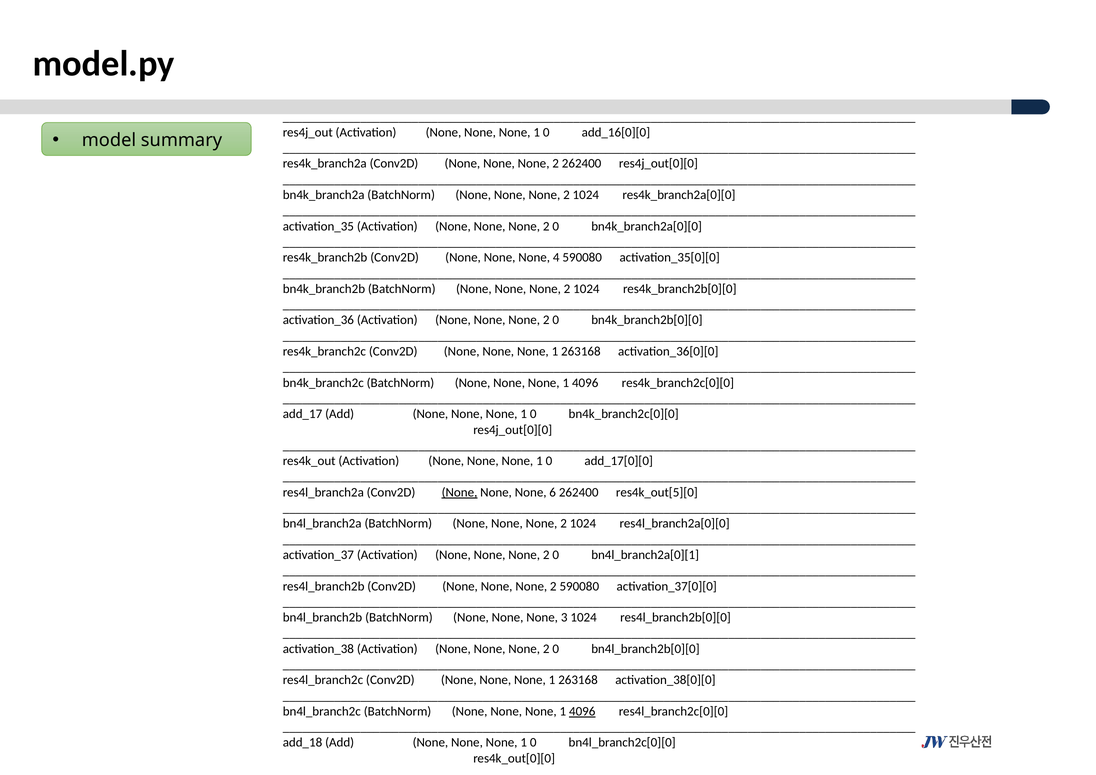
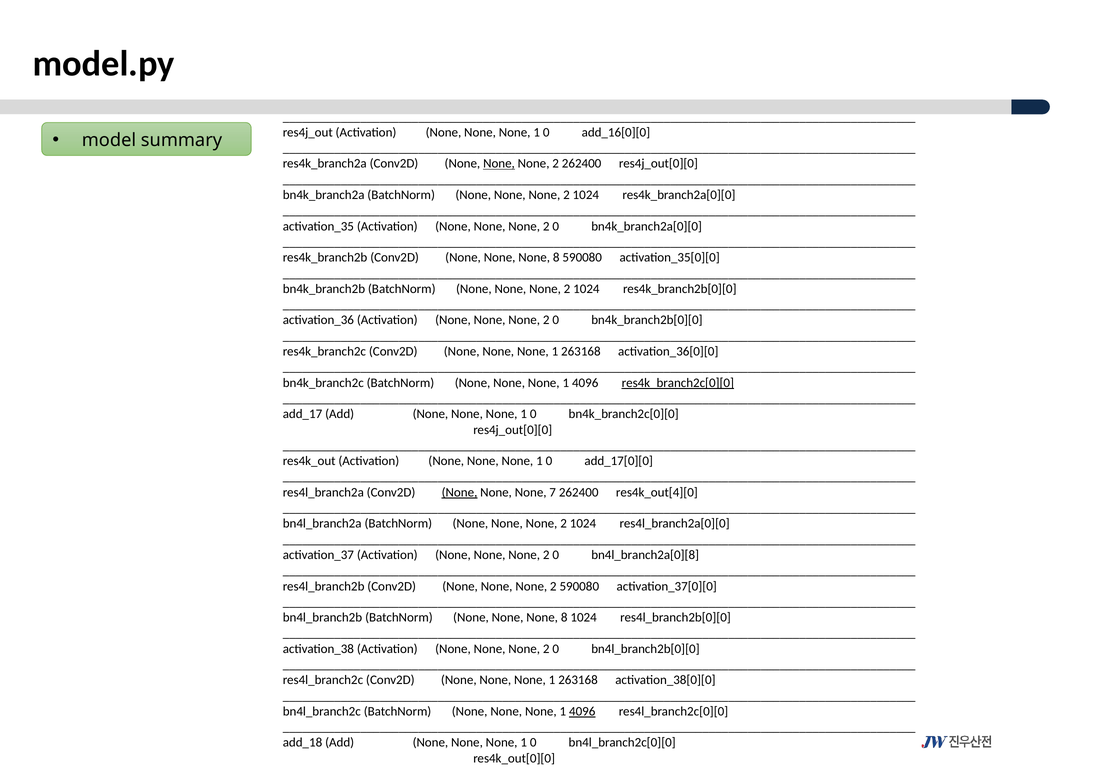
None underline: none -> present (499, 164)
4: 4 -> 8 (556, 258)
res4k_branch2c[0][0 underline: none -> present (678, 383)
6: 6 -> 7 (553, 492)
res4k_out[5][0: res4k_out[5][0 -> res4k_out[4][0 (657, 492)
bn4l_branch2a[0][1: bn4l_branch2a[0][1 -> bn4l_branch2a[0][8 (645, 555)
3: 3 -> 8 (564, 617)
